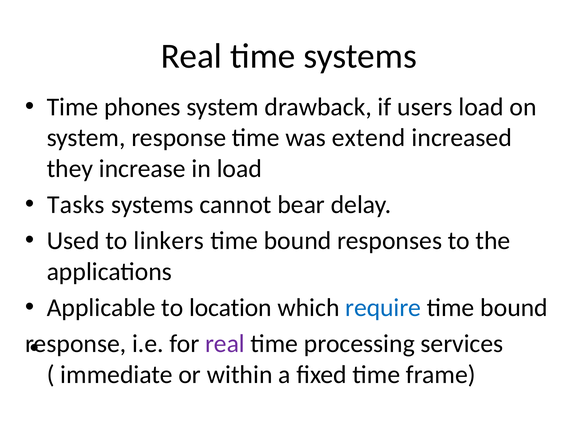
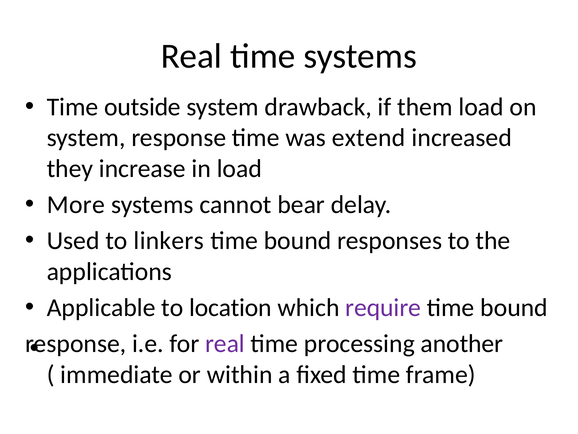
phones: phones -> outside (142, 107)
users: users -> them (425, 107)
Tasks: Tasks -> More (76, 205)
require colour: blue -> purple (383, 307)
services: services -> another (462, 343)
